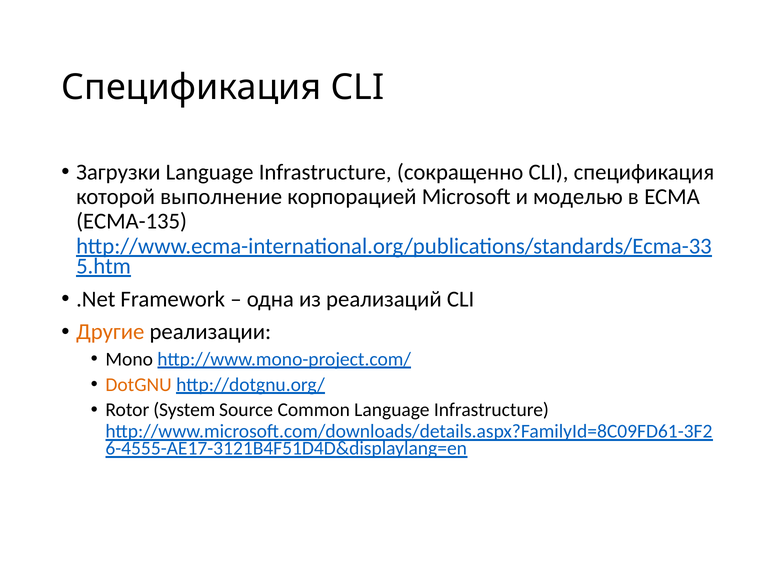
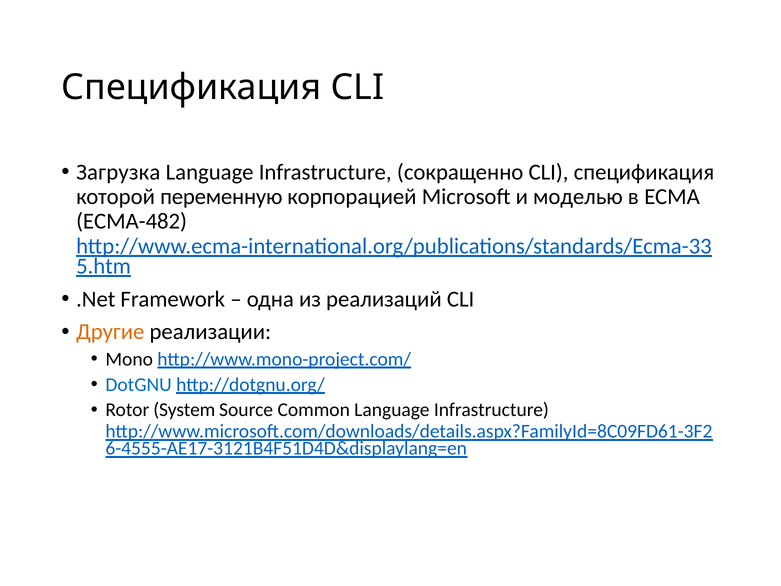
Загрузки: Загрузки -> Загрузка (118, 172)
выполнение: выполнение -> переменную (221, 197)
ECMA-135: ECMA-135 -> ECMA-482 (132, 221)
DotGNU colour: orange -> blue (139, 385)
